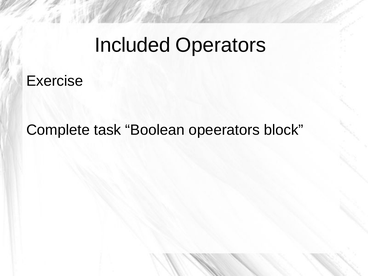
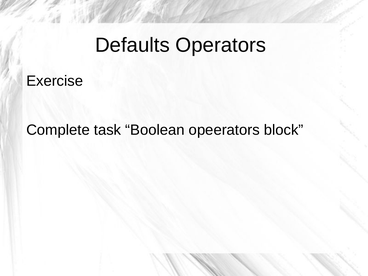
Included: Included -> Defaults (132, 45)
